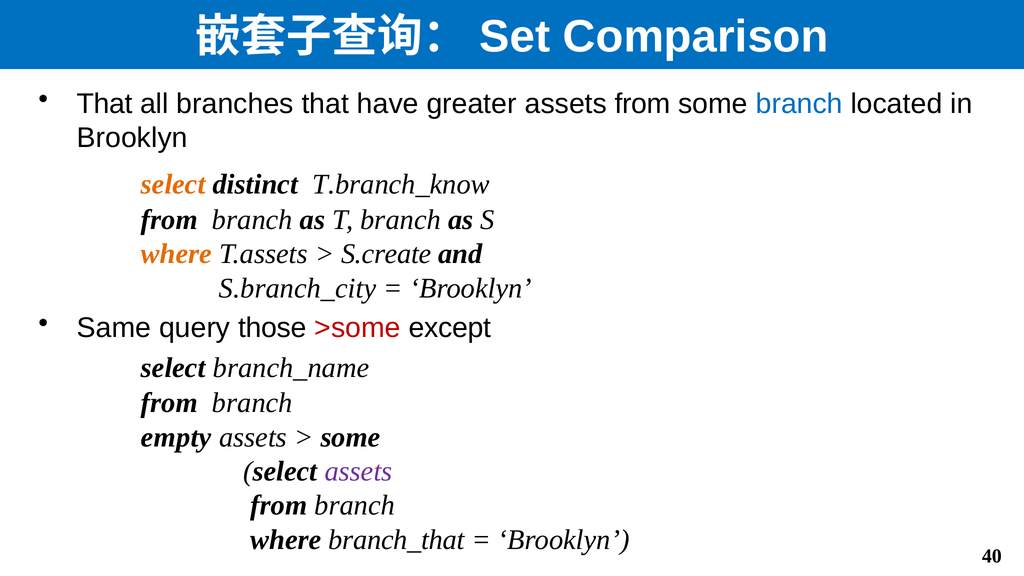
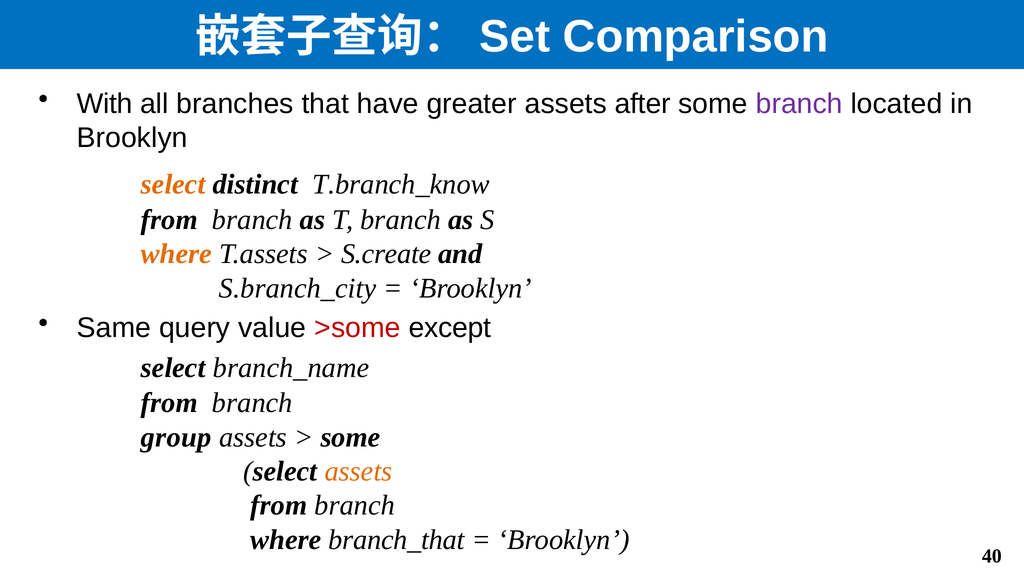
That: That -> With (105, 104)
greater assets from: from -> after (643, 104)
branch colour: blue -> purple (799, 104)
those: those -> value (272, 328)
empty: empty -> group (176, 437)
assets colour: purple -> orange (359, 471)
